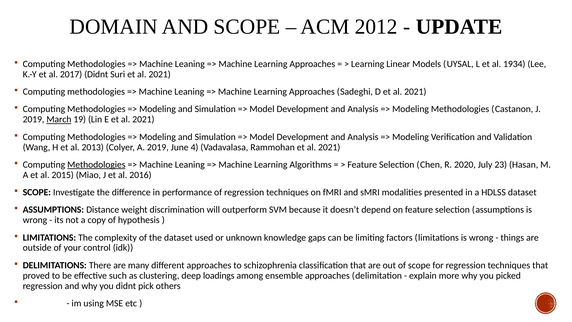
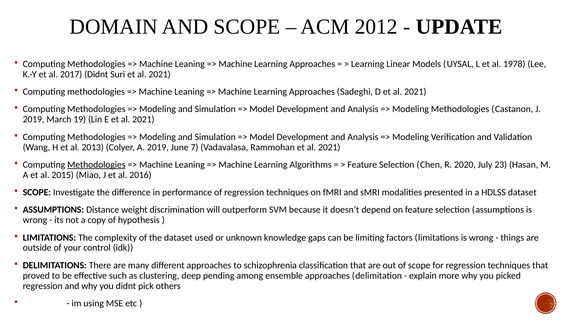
1934: 1934 -> 1978 (514, 64)
March underline: present -> none (59, 119)
4: 4 -> 7 (195, 147)
loadings: loadings -> pending (219, 275)
